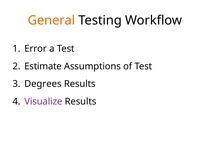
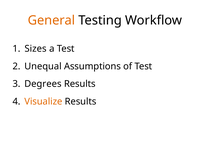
Error: Error -> Sizes (36, 49)
Estimate: Estimate -> Unequal (43, 66)
Visualize colour: purple -> orange (43, 101)
